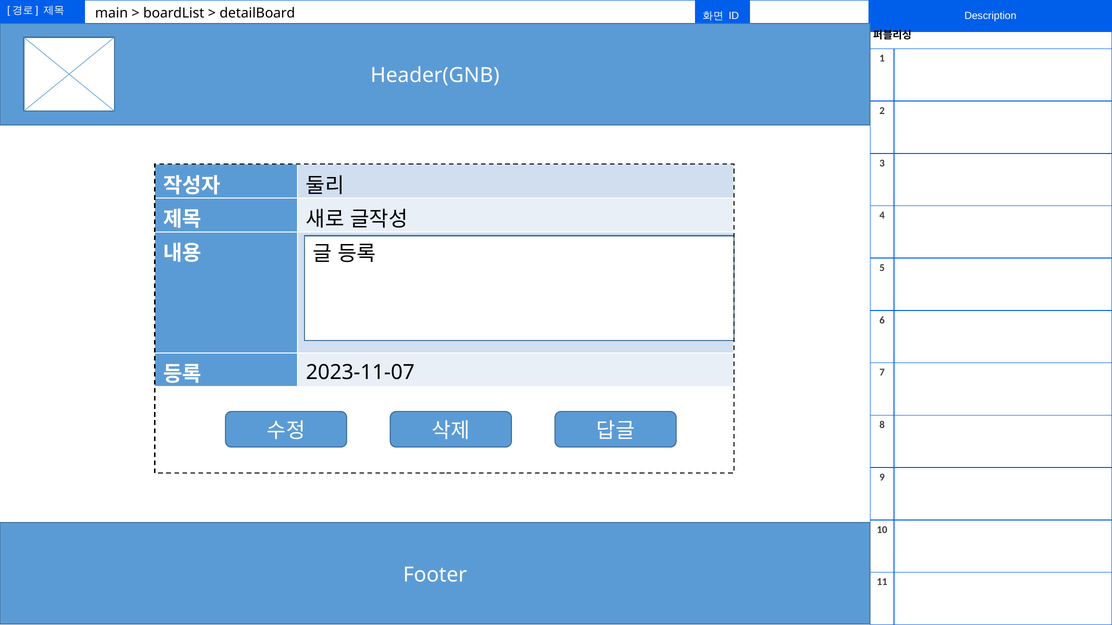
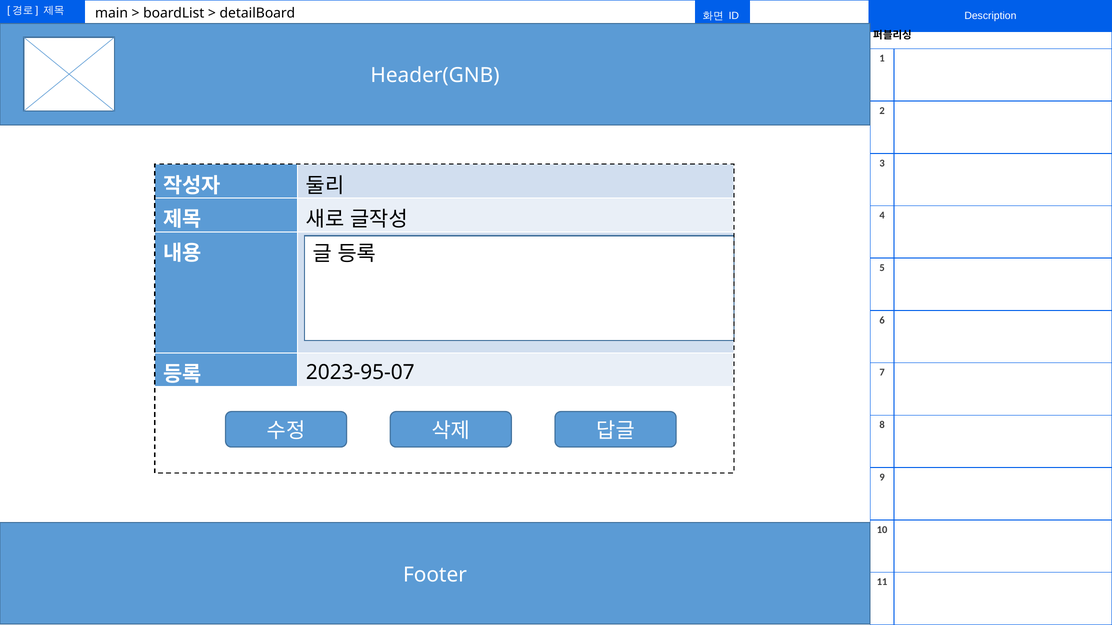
2023-11-07: 2023-11-07 -> 2023-95-07 (360, 373)
